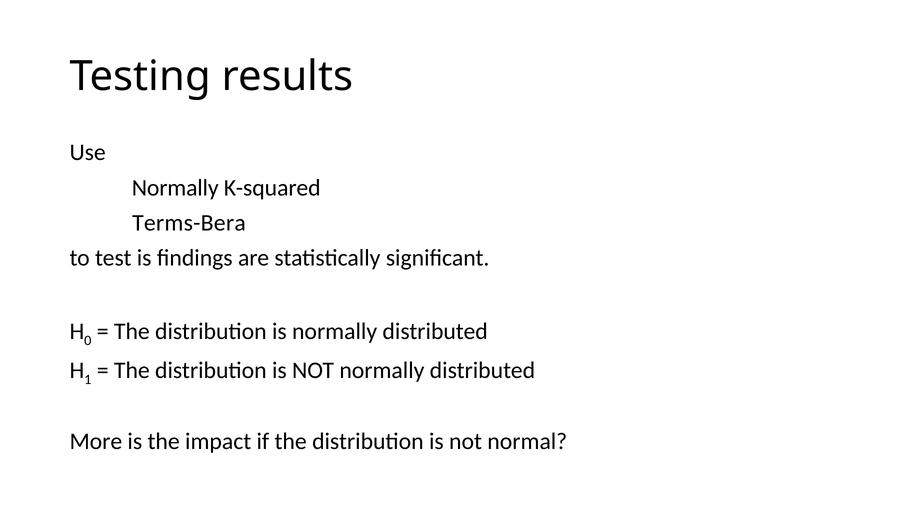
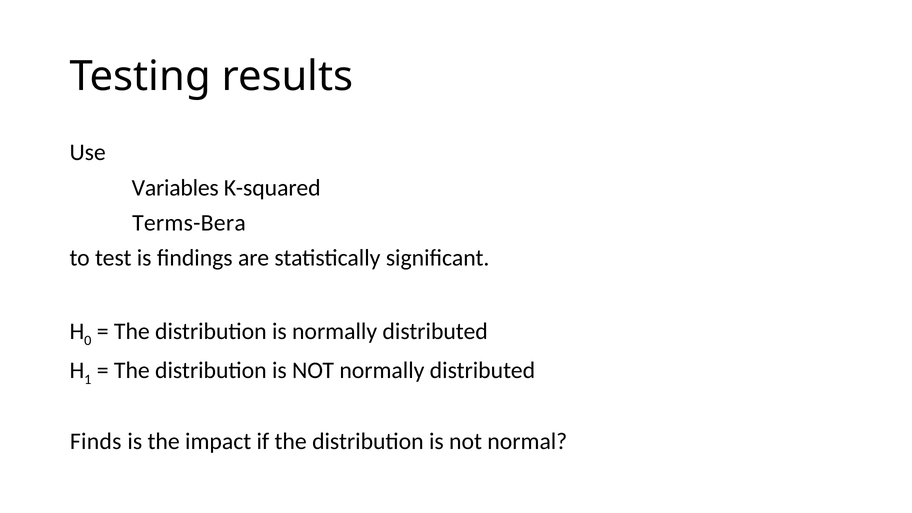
Normally: Normally -> Variables (175, 188)
More: More -> Finds (96, 441)
